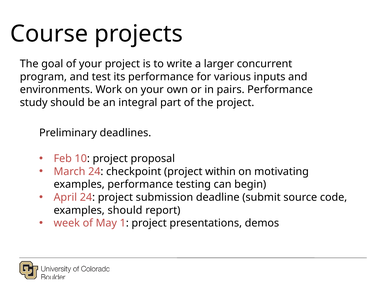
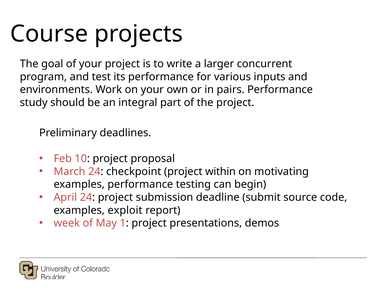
examples should: should -> exploit (125, 210)
